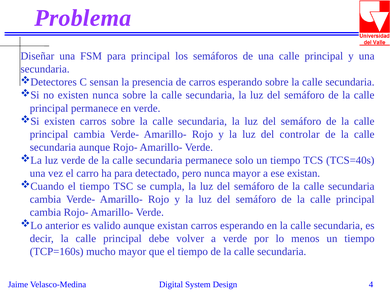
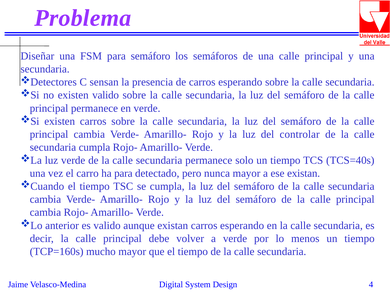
para principal: principal -> semáforo (151, 56)
existen nunca: nunca -> valido (106, 95)
secundaria aunque: aunque -> cumpla (94, 147)
